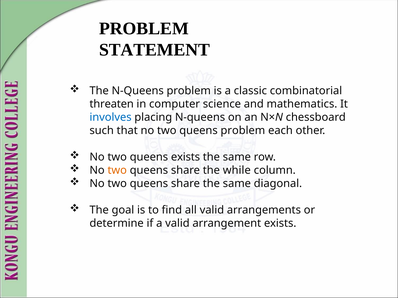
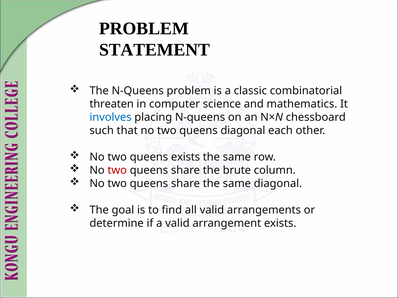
queens problem: problem -> diagonal (243, 131)
two colour: orange -> red (117, 170)
while: while -> brute (237, 170)
